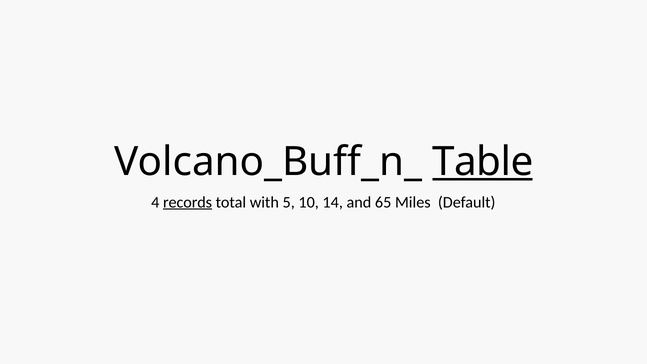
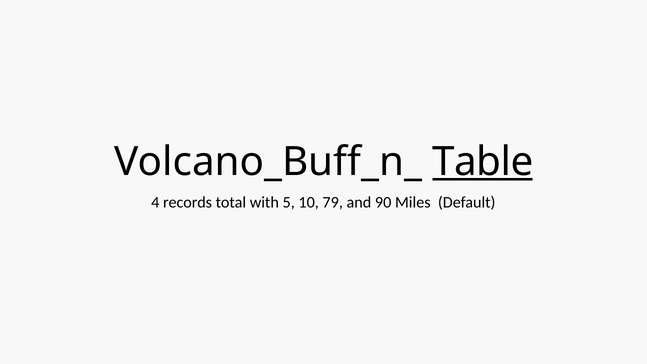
records underline: present -> none (188, 202)
14: 14 -> 79 (333, 202)
65: 65 -> 90 (383, 202)
